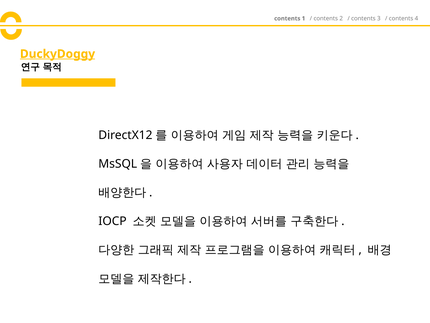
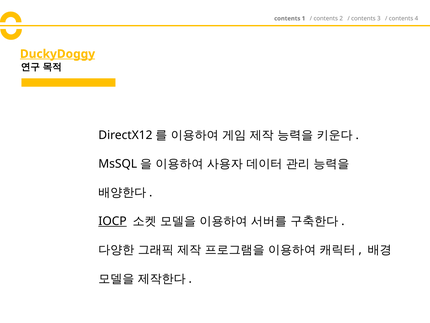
IOCP underline: none -> present (112, 221)
